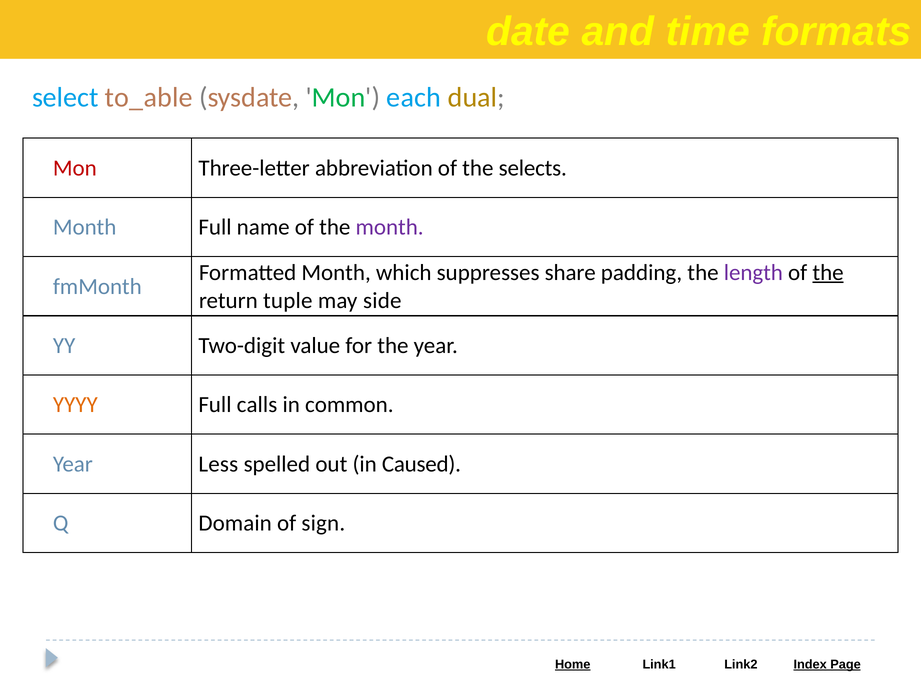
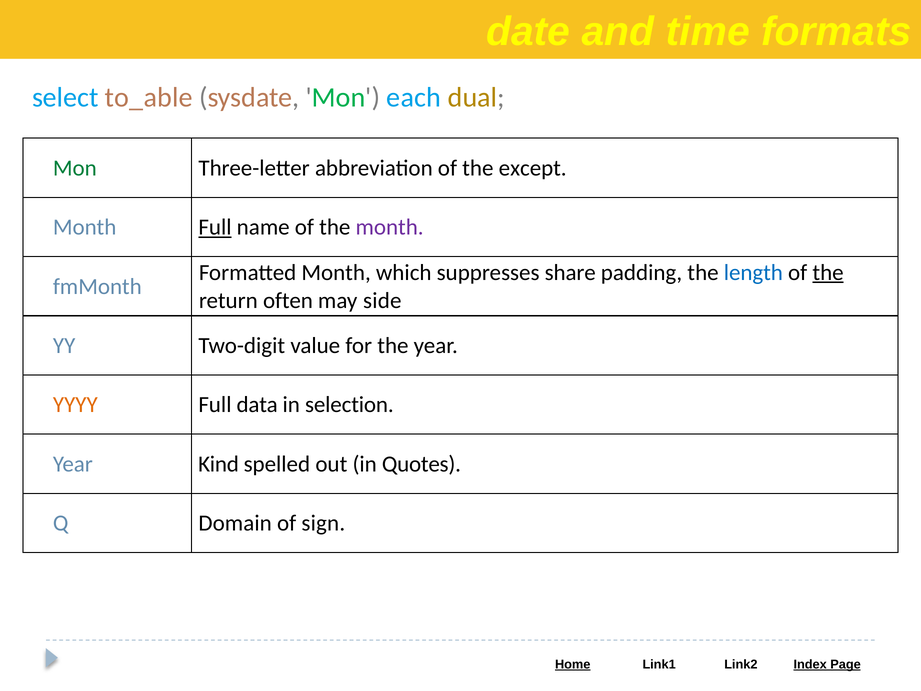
Mon colour: red -> green (75, 168)
selects: selects -> except (533, 168)
Full underline: none -> present (215, 227)
length colour: purple -> blue (753, 272)
tuple: tuple -> often (288, 300)
calls: calls -> data (257, 405)
common: common -> selection (349, 405)
Less: Less -> Kind (218, 464)
Caused: Caused -> Quotes (421, 464)
